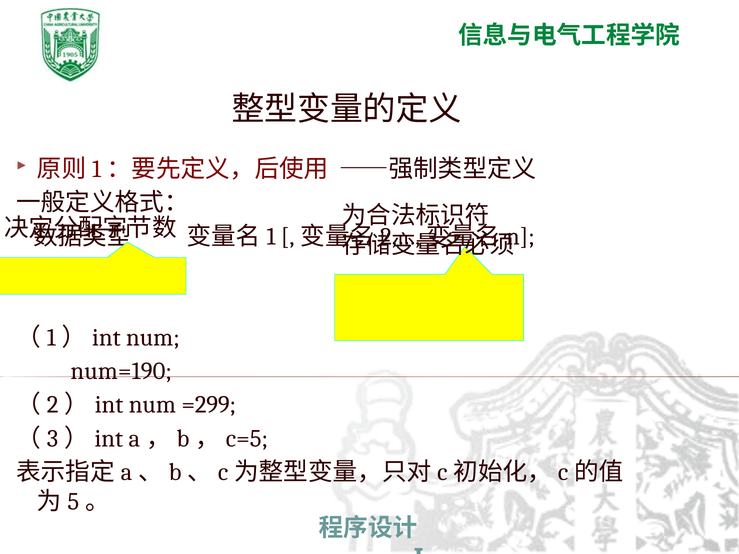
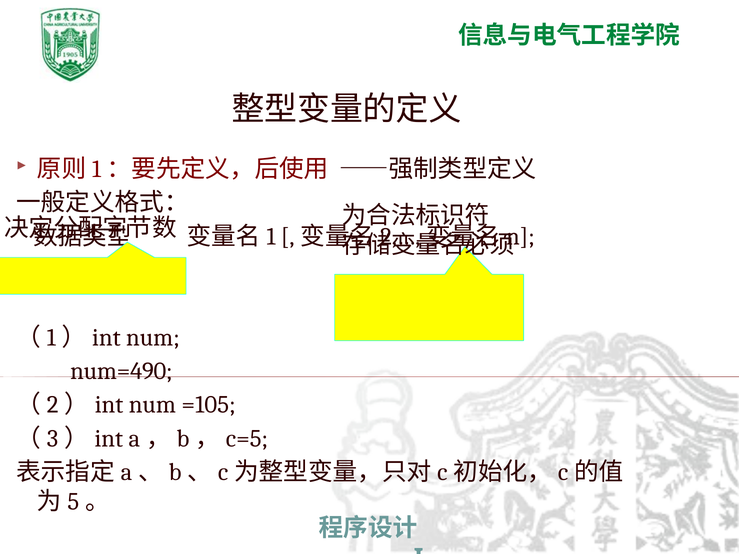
num=190: num=190 -> num=490 (121, 371)
=299: =299 -> =105 (209, 405)
